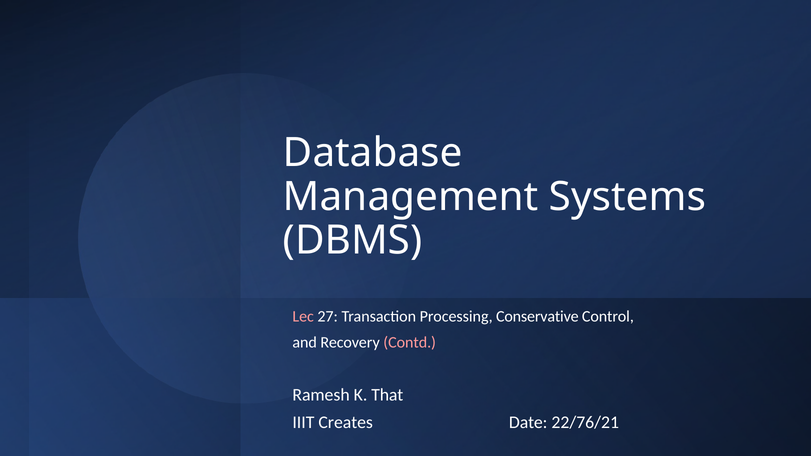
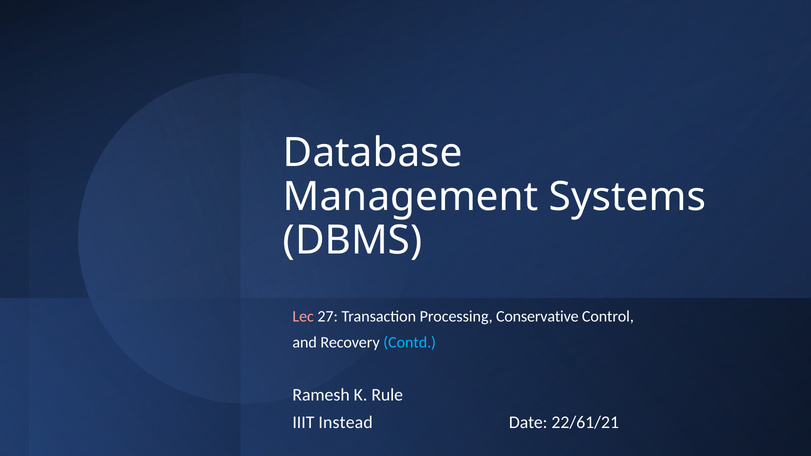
Contd colour: pink -> light blue (410, 342)
That: That -> Rule (387, 395)
Creates: Creates -> Instead (346, 422)
22/76/21: 22/76/21 -> 22/61/21 (585, 422)
